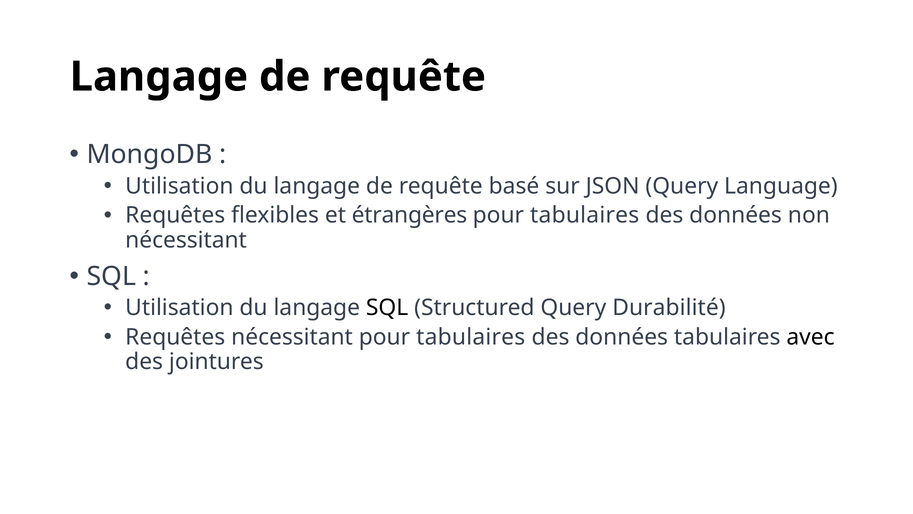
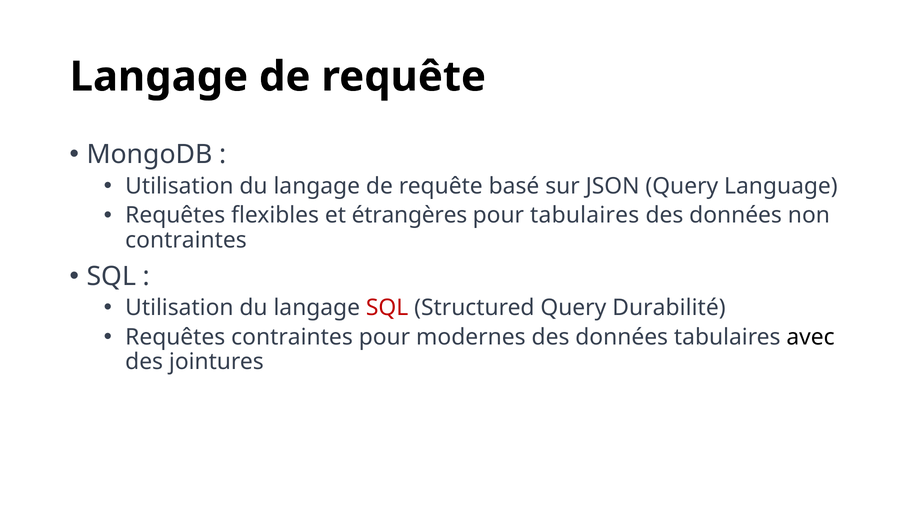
nécessitant: nécessitant -> contraintes (186, 240)
SQL colour: black -> red (387, 308)
Requêtes nécessitant: nécessitant -> contraintes (292, 337)
tabulaires: tabulaires -> modernes (471, 337)
